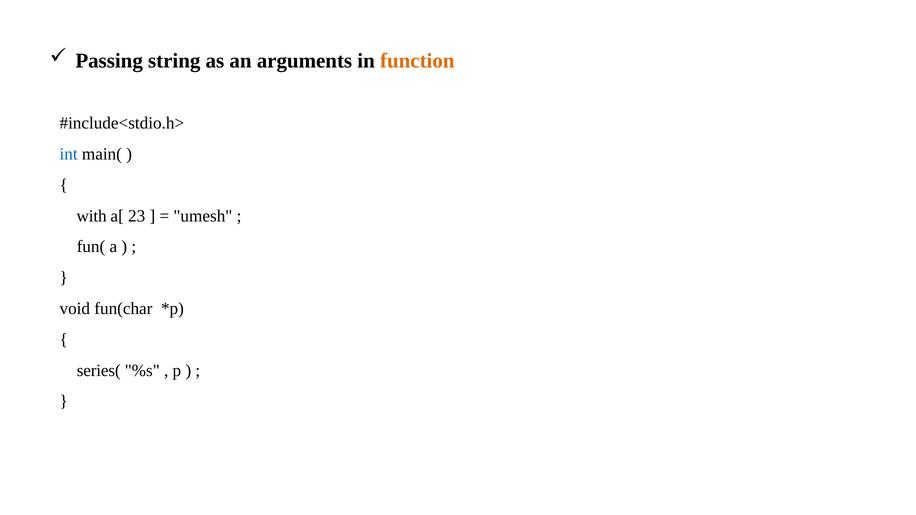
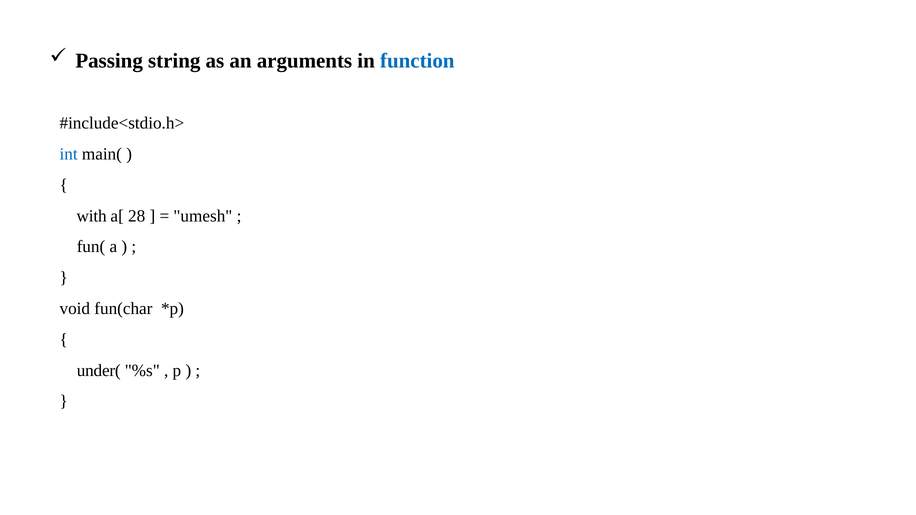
function colour: orange -> blue (417, 61)
23: 23 -> 28 (137, 216)
series(: series( -> under( (99, 371)
